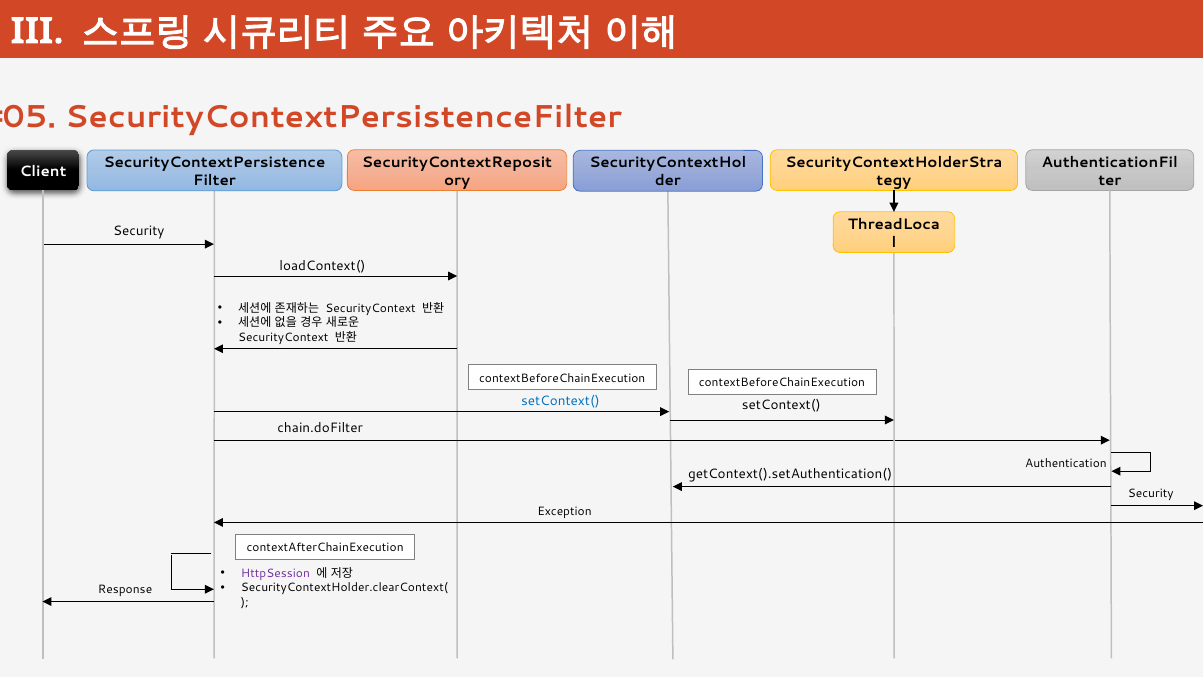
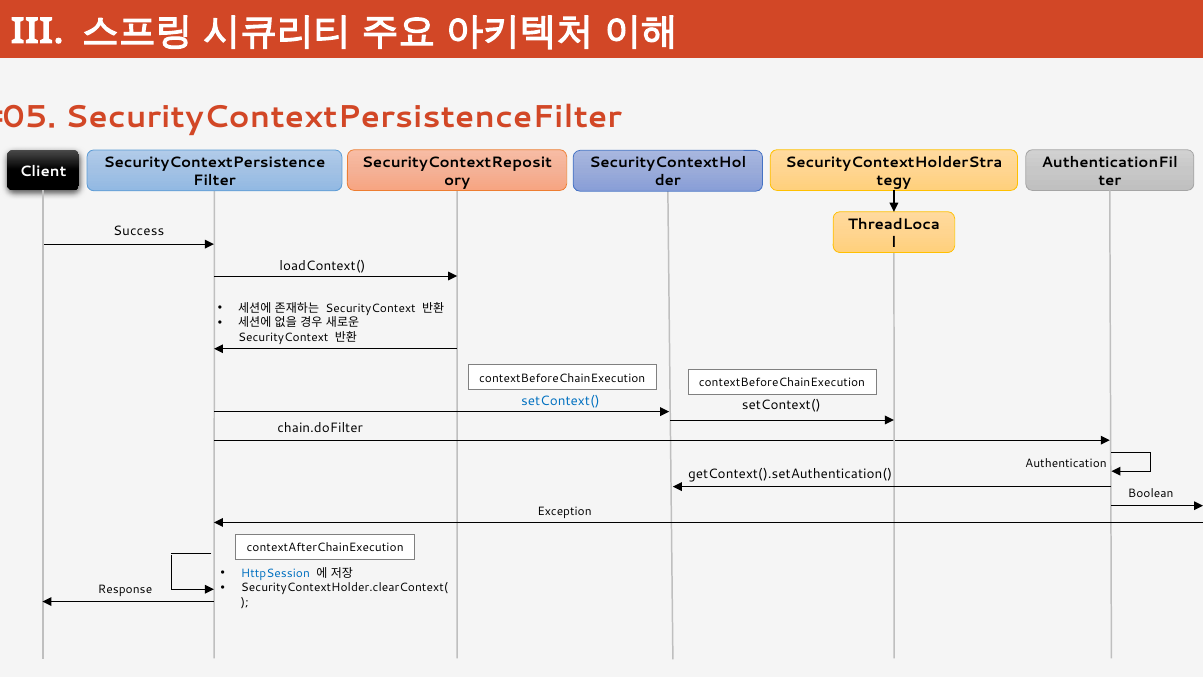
Security: Security -> Success (139, 231)
Security: Security -> Boolean (1151, 493)
HttpSession colour: purple -> blue (275, 573)
